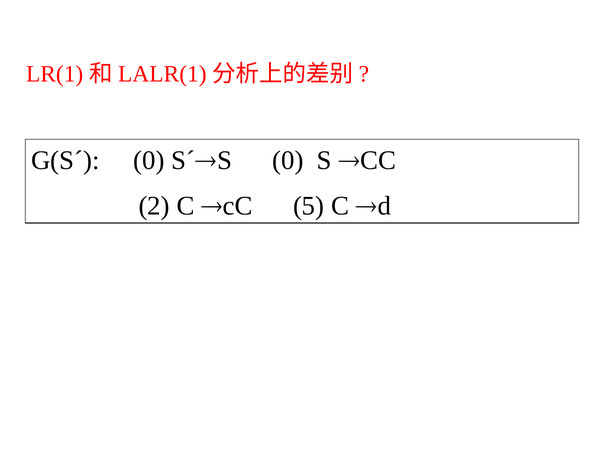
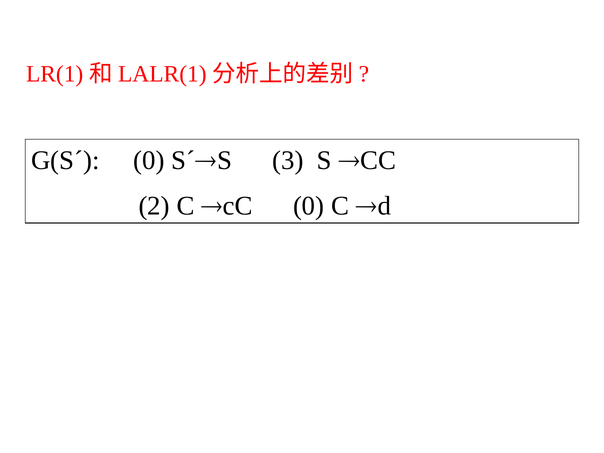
S 0: 0 -> 3 (288, 160)
5: 5 -> 0 (309, 206)
